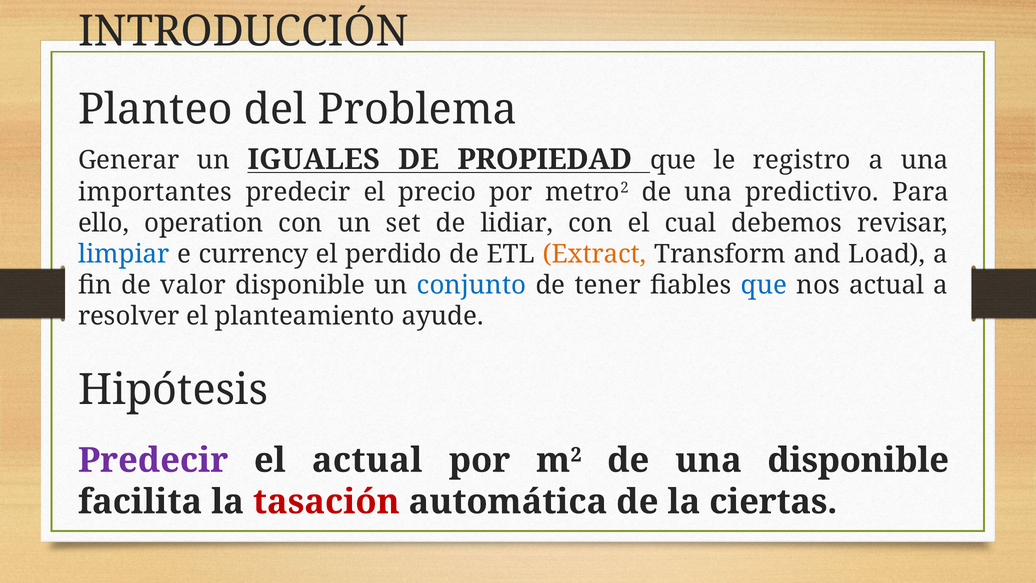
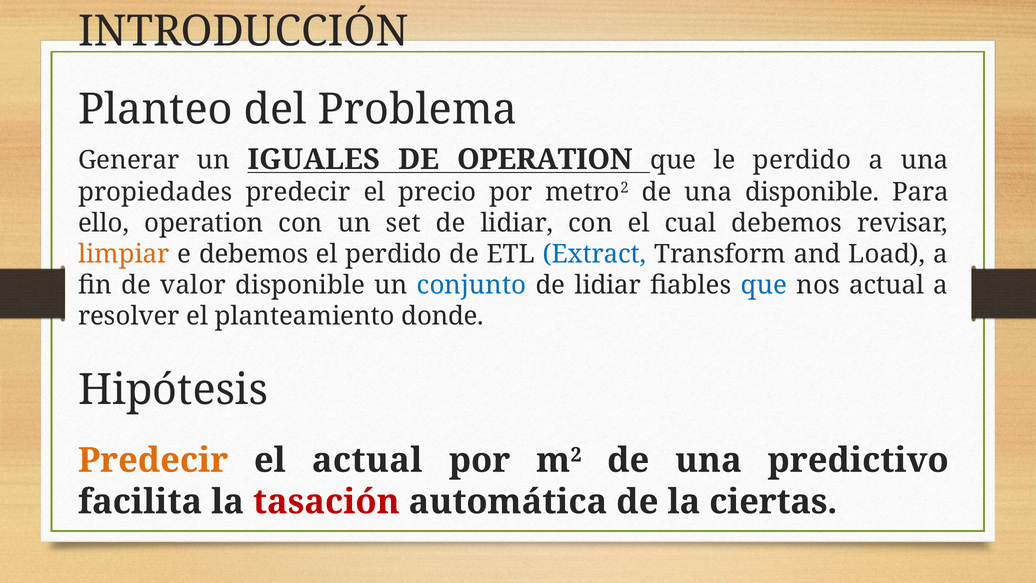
DE PROPIEDAD: PROPIEDAD -> OPERATION (545, 159)
le registro: registro -> perdido (802, 160)
importantes: importantes -> propiedades (155, 192)
una predictivo: predictivo -> disponible (812, 192)
limpiar colour: blue -> orange (124, 254)
e currency: currency -> debemos (254, 254)
Extract colour: orange -> blue (595, 254)
tener: tener -> lidiar (608, 285)
ayude: ayude -> donde (443, 316)
Predecir colour: purple -> orange (153, 460)
una disponible: disponible -> predictivo (858, 460)
